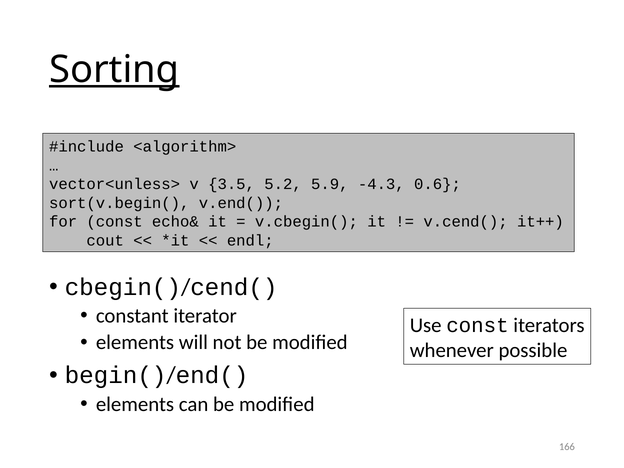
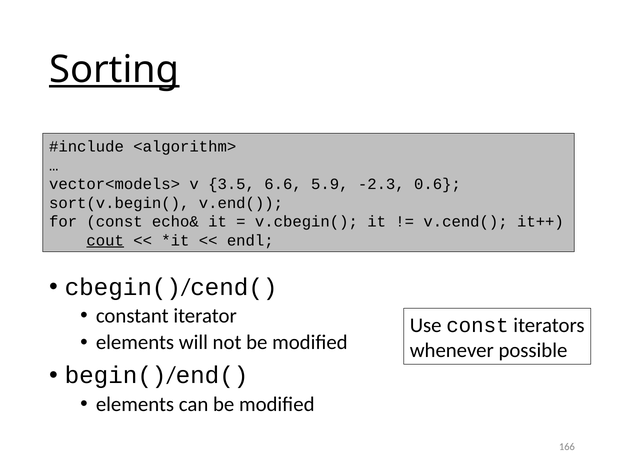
vector<unless>: vector<unless> -> vector<models> (115, 184)
5.2: 5.2 -> 6.6 (283, 184)
-4.3: -4.3 -> -2.3 (381, 184)
cout underline: none -> present (105, 240)
